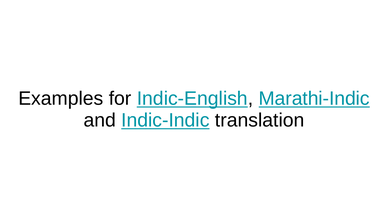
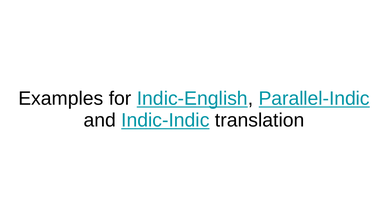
Marathi-Indic: Marathi-Indic -> Parallel-Indic (314, 99)
